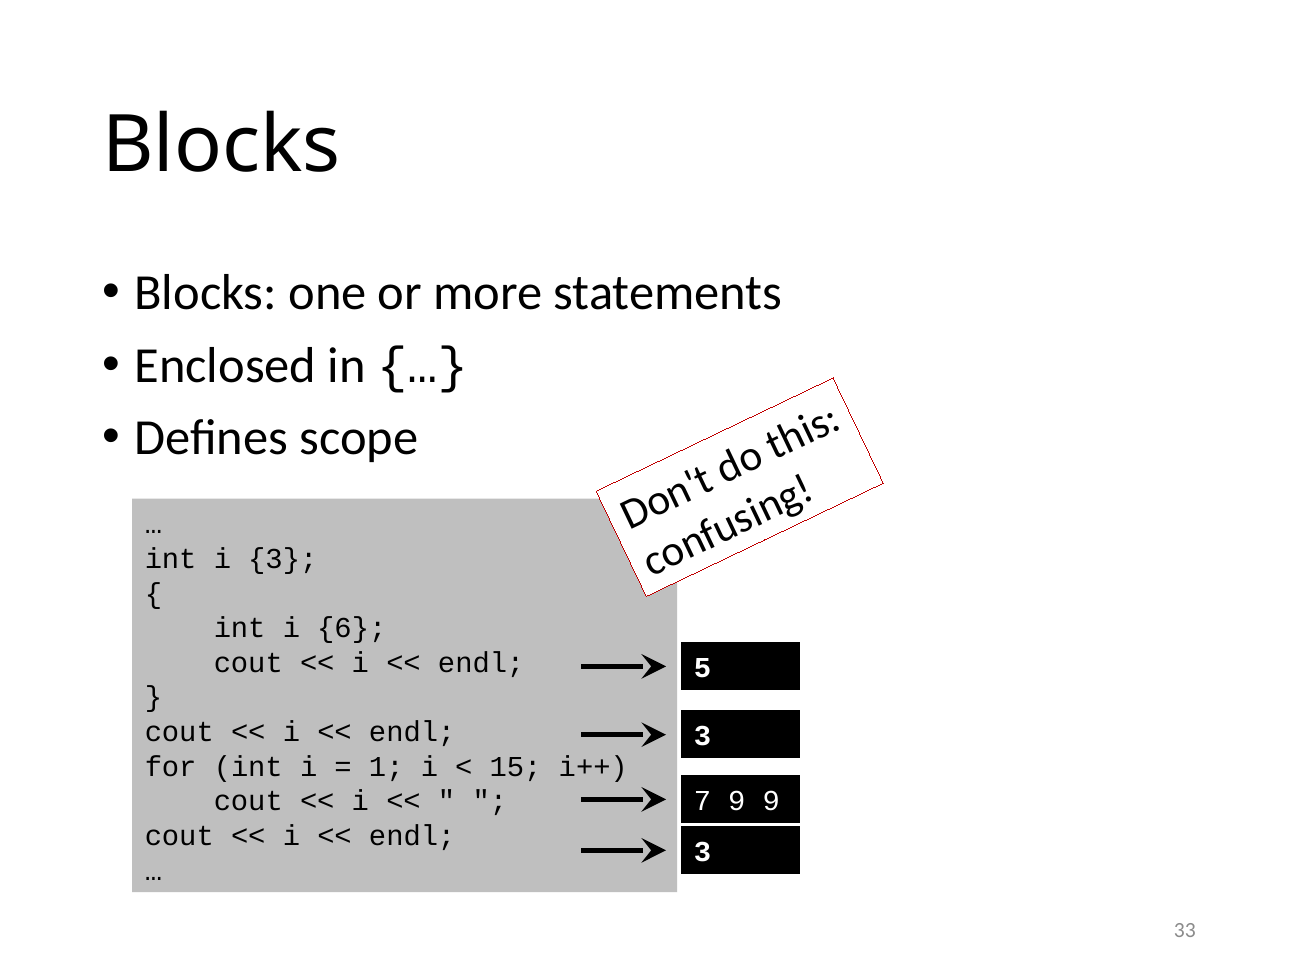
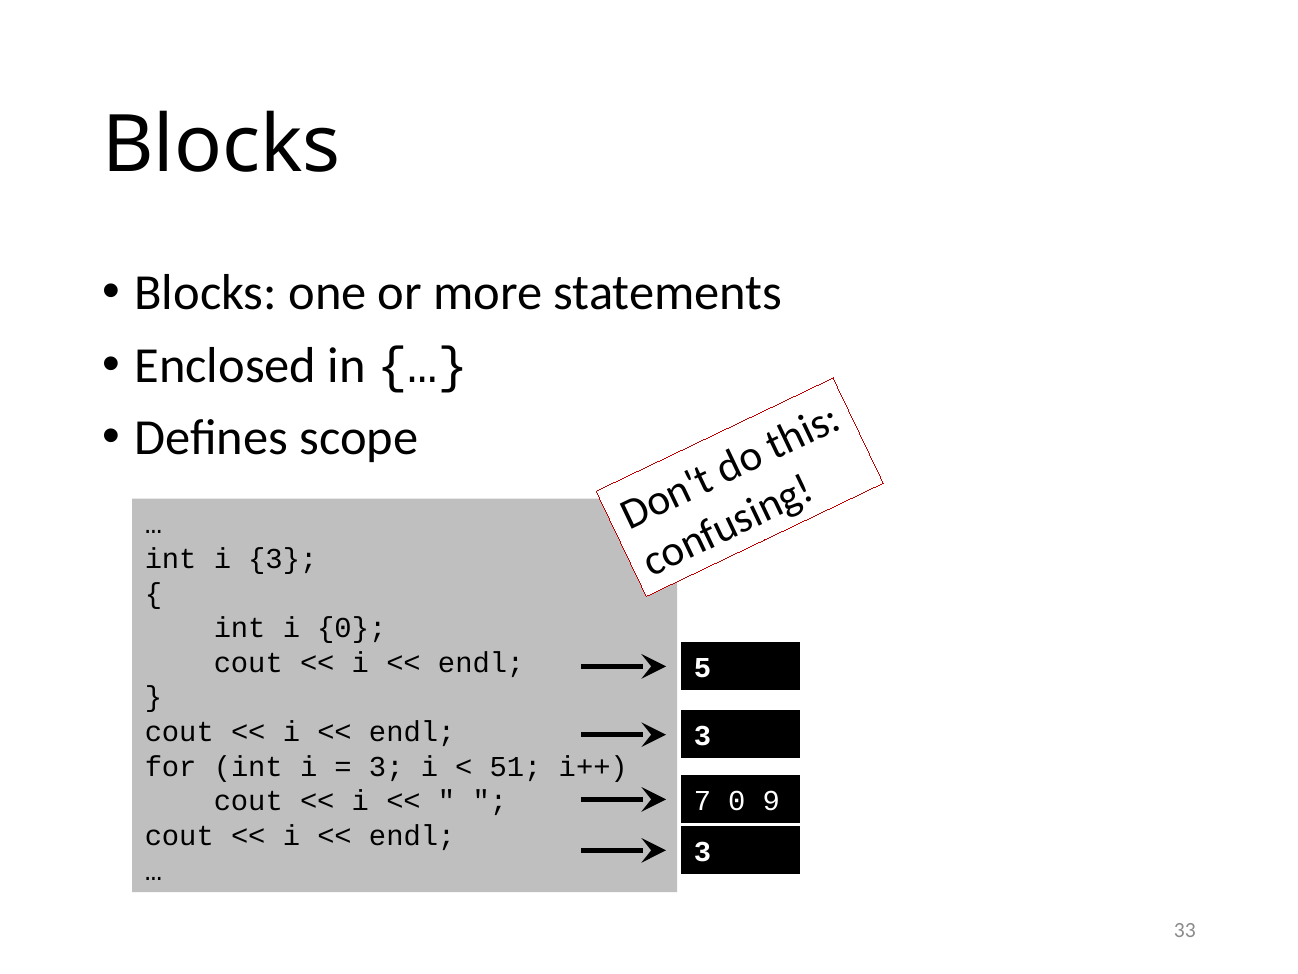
i 6: 6 -> 0 (352, 628)
1: 1 -> 3 (386, 766)
15: 15 -> 51 (516, 766)
7 9: 9 -> 0 (737, 801)
